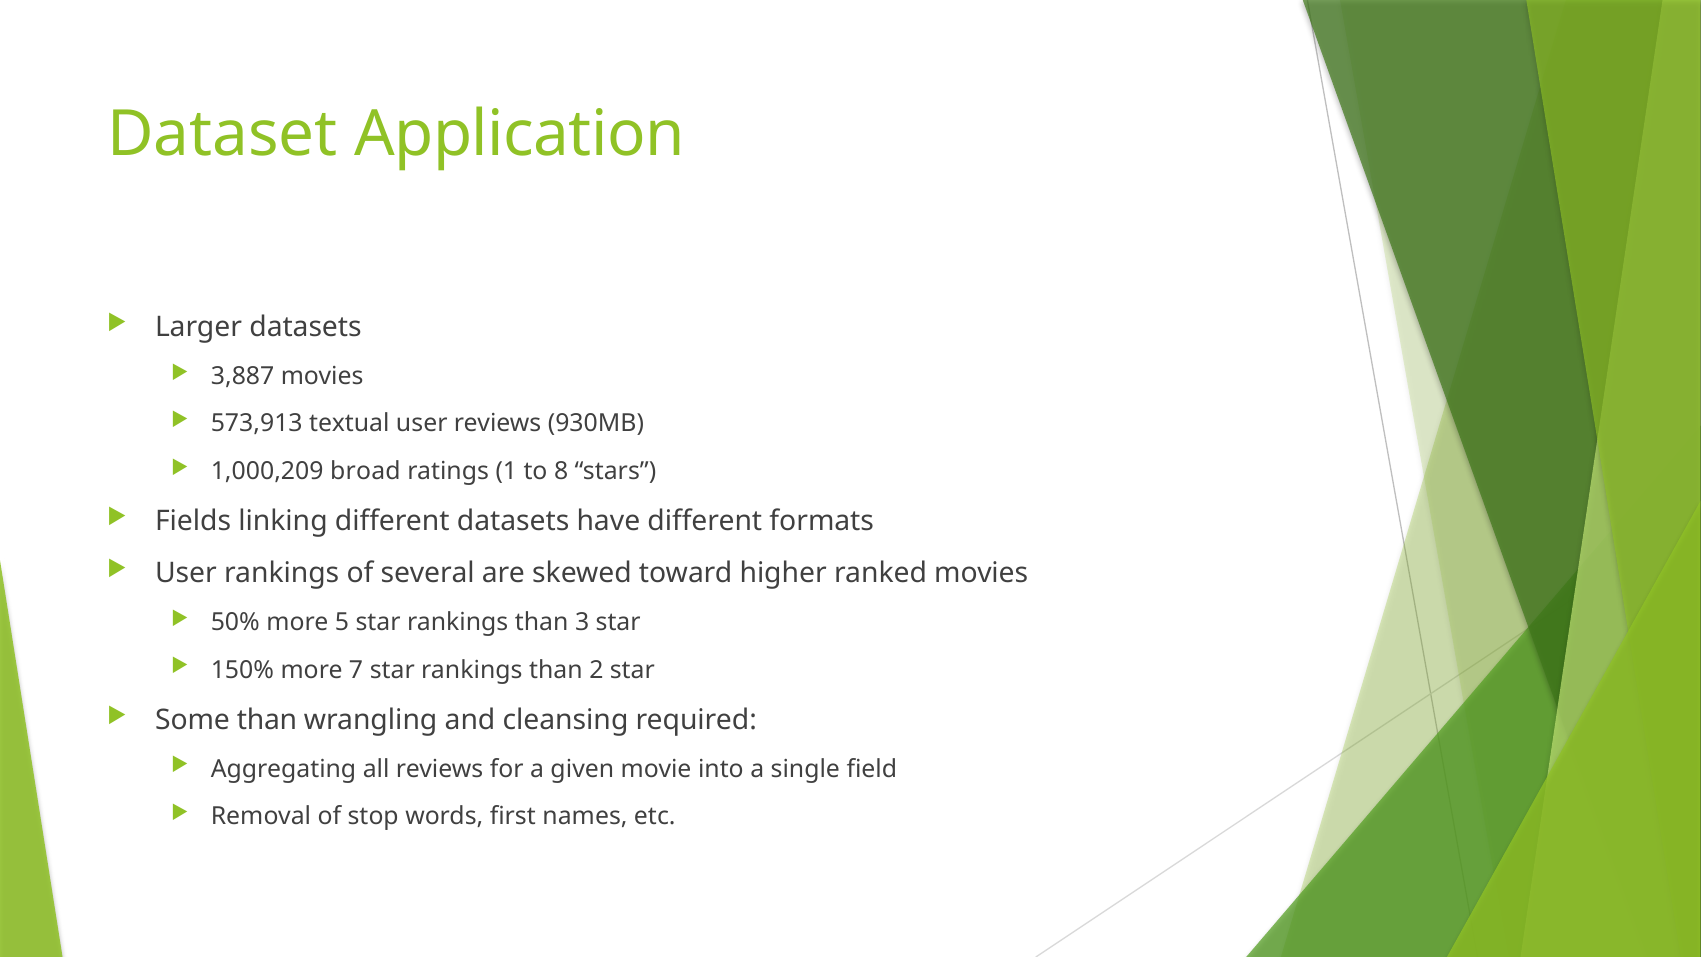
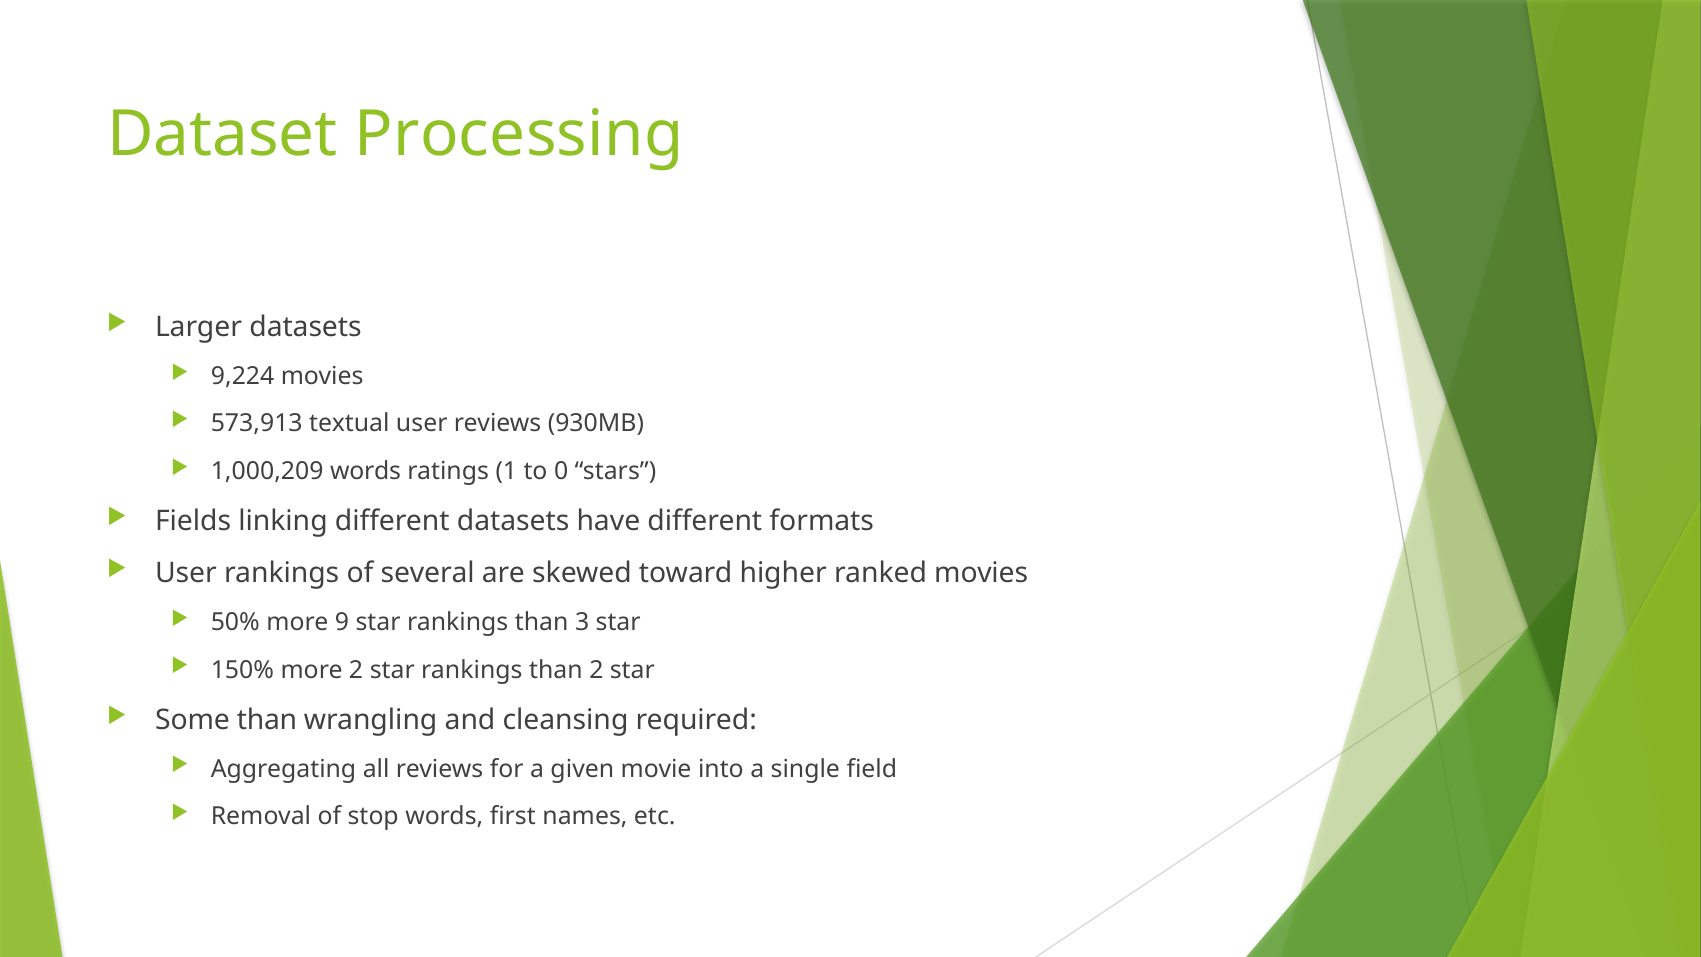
Application: Application -> Processing (519, 134)
3,887: 3,887 -> 9,224 (243, 376)
1,000,209 broad: broad -> words (366, 471)
8: 8 -> 0 (561, 471)
5: 5 -> 9 (342, 622)
more 7: 7 -> 2 (356, 670)
